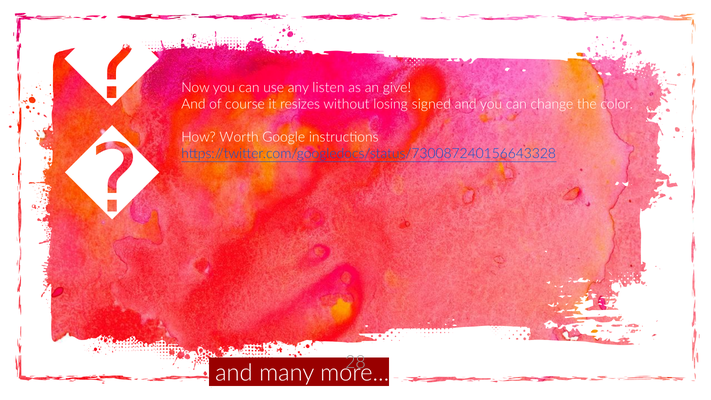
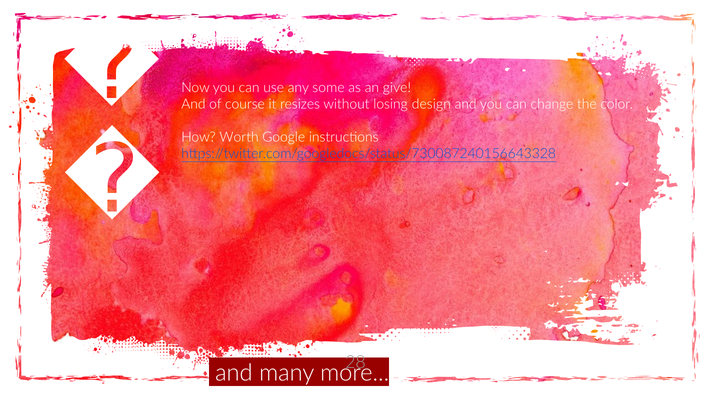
listen: listen -> some (328, 87)
signed: signed -> design (431, 104)
